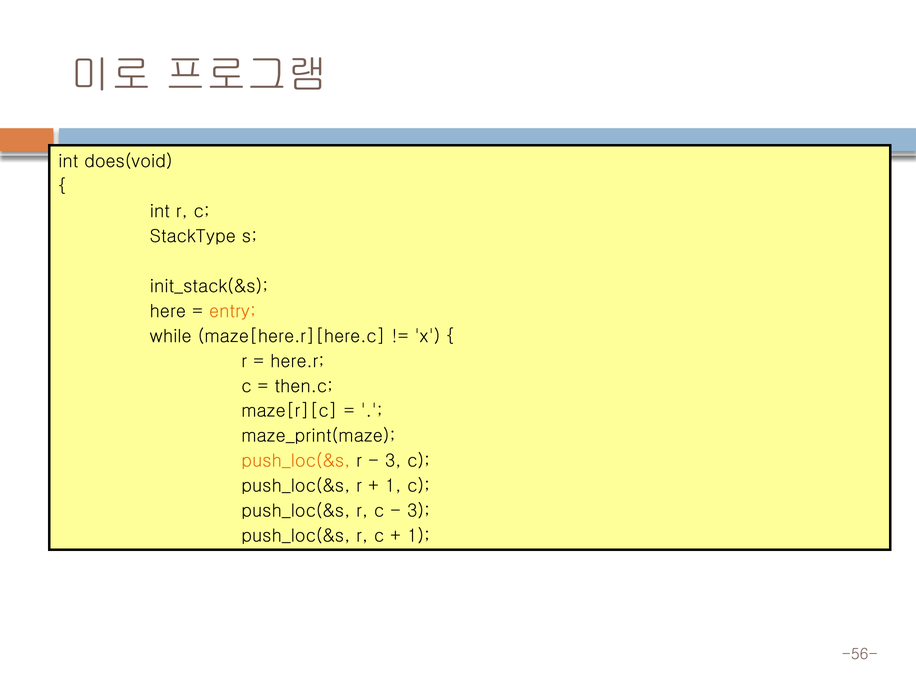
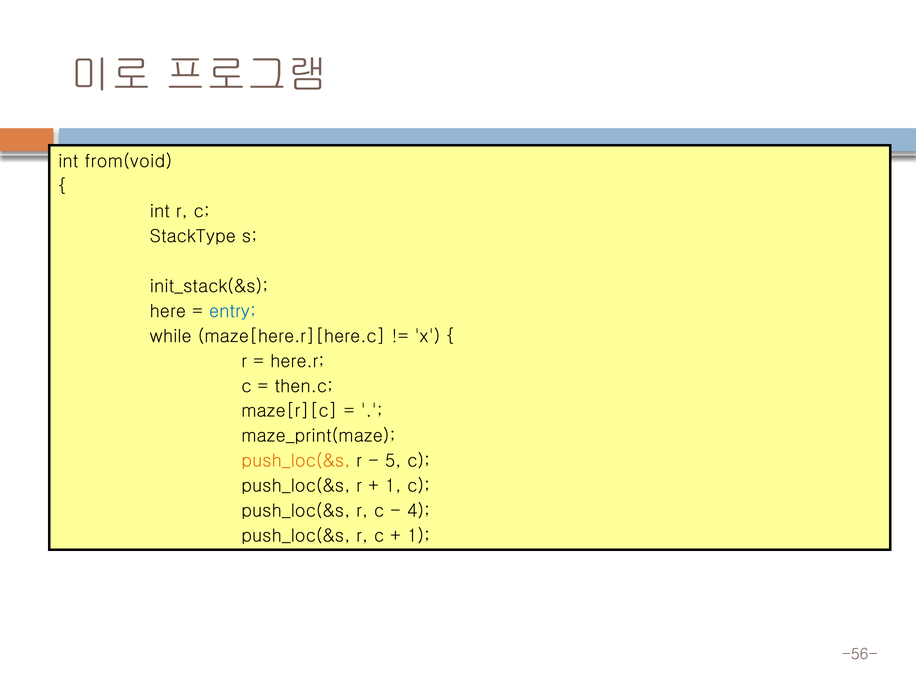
does(void: does(void -> from(void (128, 162)
entry colour: orange -> blue (233, 311)
3: 3 -> 5 (393, 461)
3: 3 -> 4 (419, 511)
